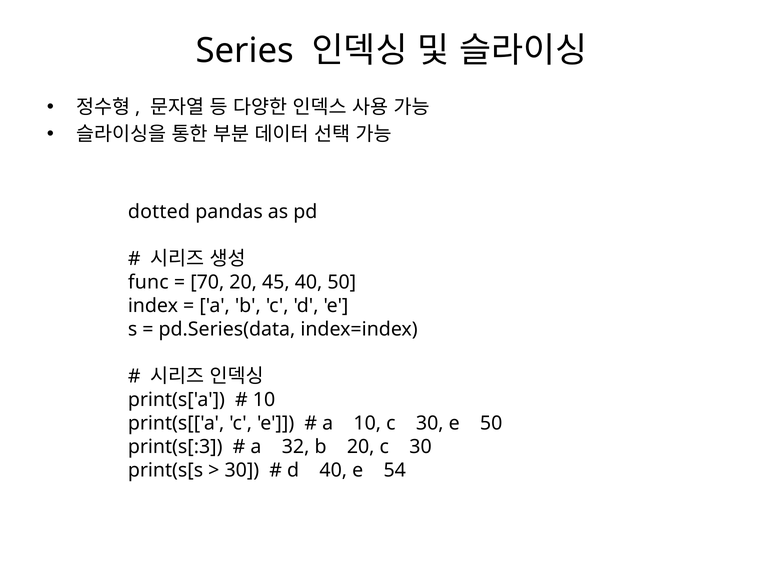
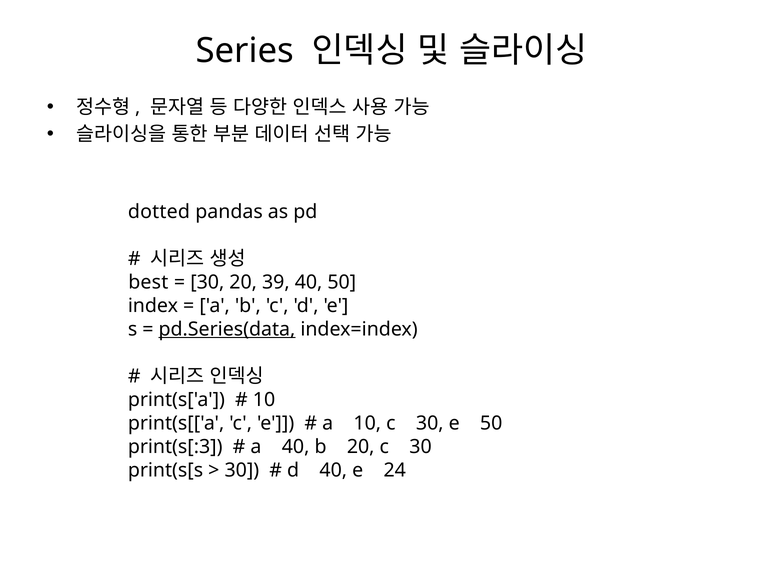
func: func -> best (148, 282)
70: 70 -> 30 (207, 282)
45: 45 -> 39 (276, 282)
pd.Series(data underline: none -> present (227, 329)
a 32: 32 -> 40 (296, 447)
54: 54 -> 24 (395, 470)
